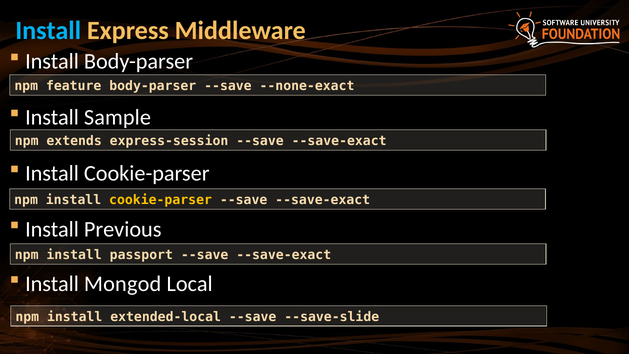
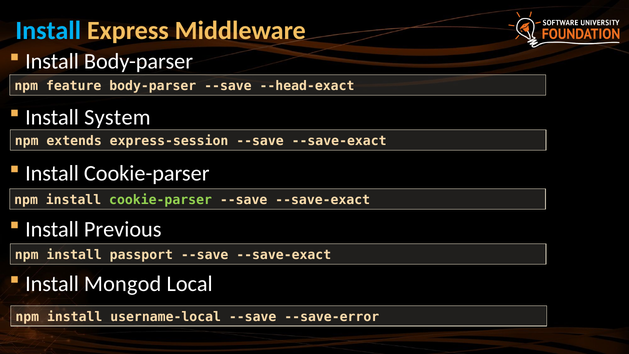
--none-exact: --none-exact -> --head-exact (307, 86)
Sample: Sample -> System (117, 117)
cookie-parser colour: yellow -> light green (161, 200)
extended-local: extended-local -> username-local (166, 317)
--save-slide: --save-slide -> --save-error (332, 317)
